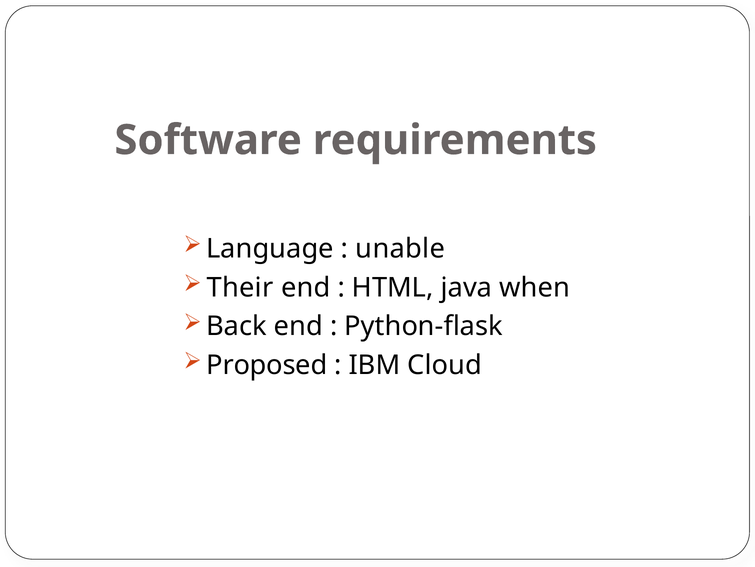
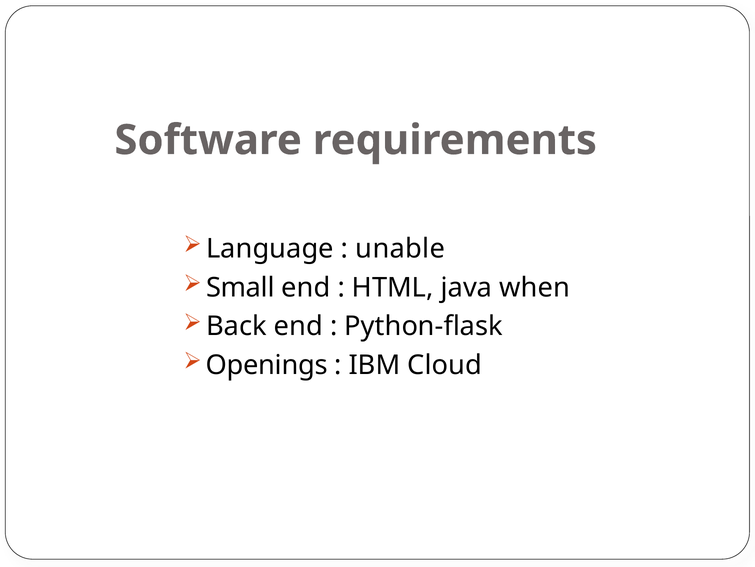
Their: Their -> Small (240, 287)
Proposed: Proposed -> Openings (267, 365)
